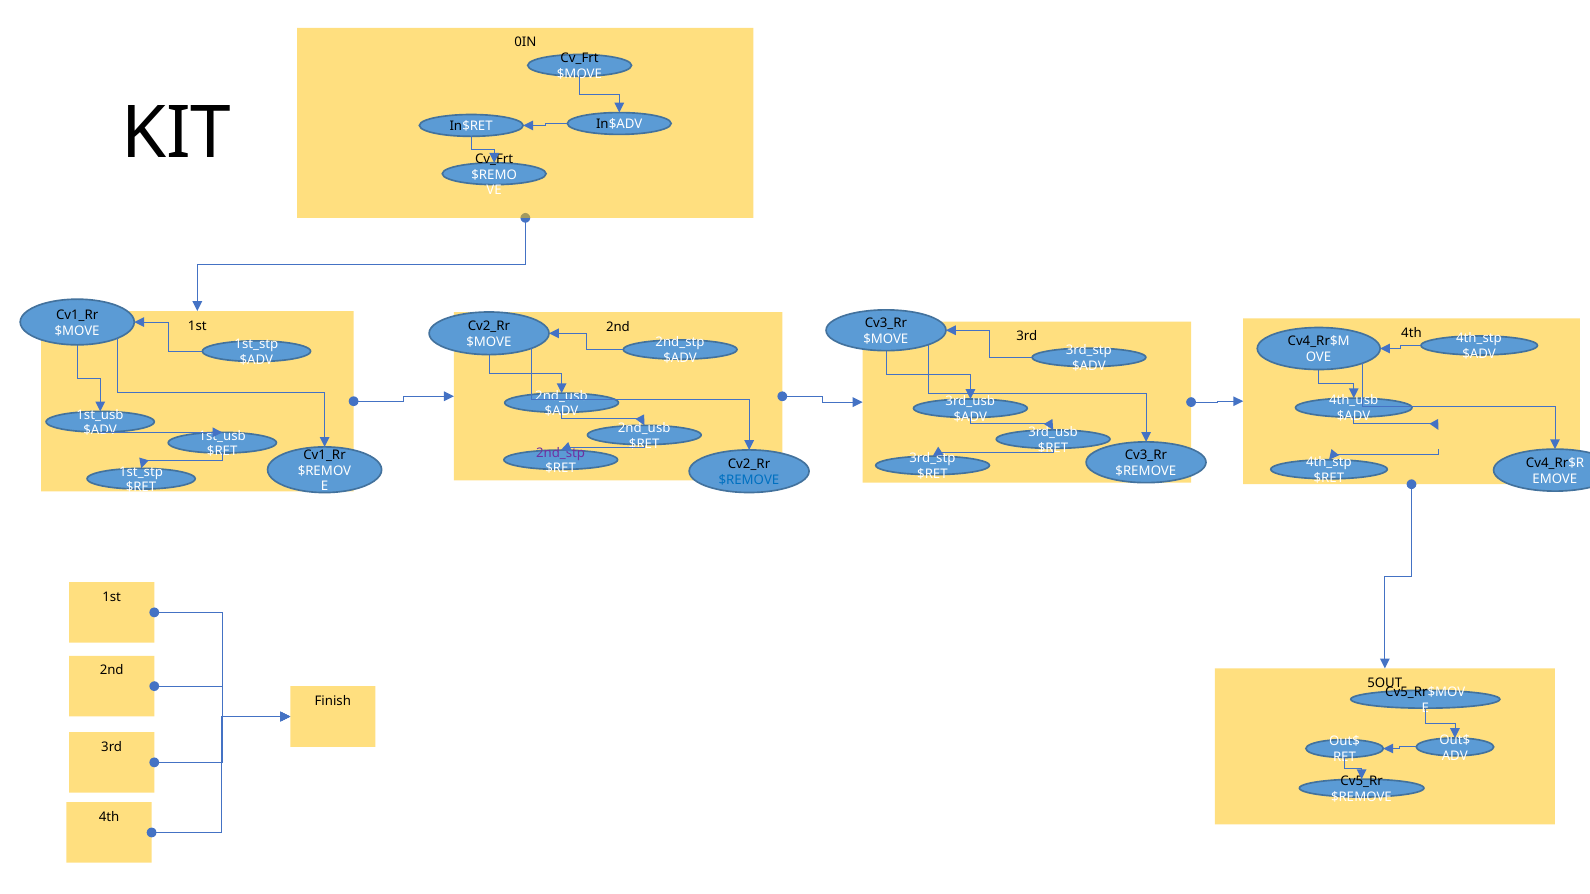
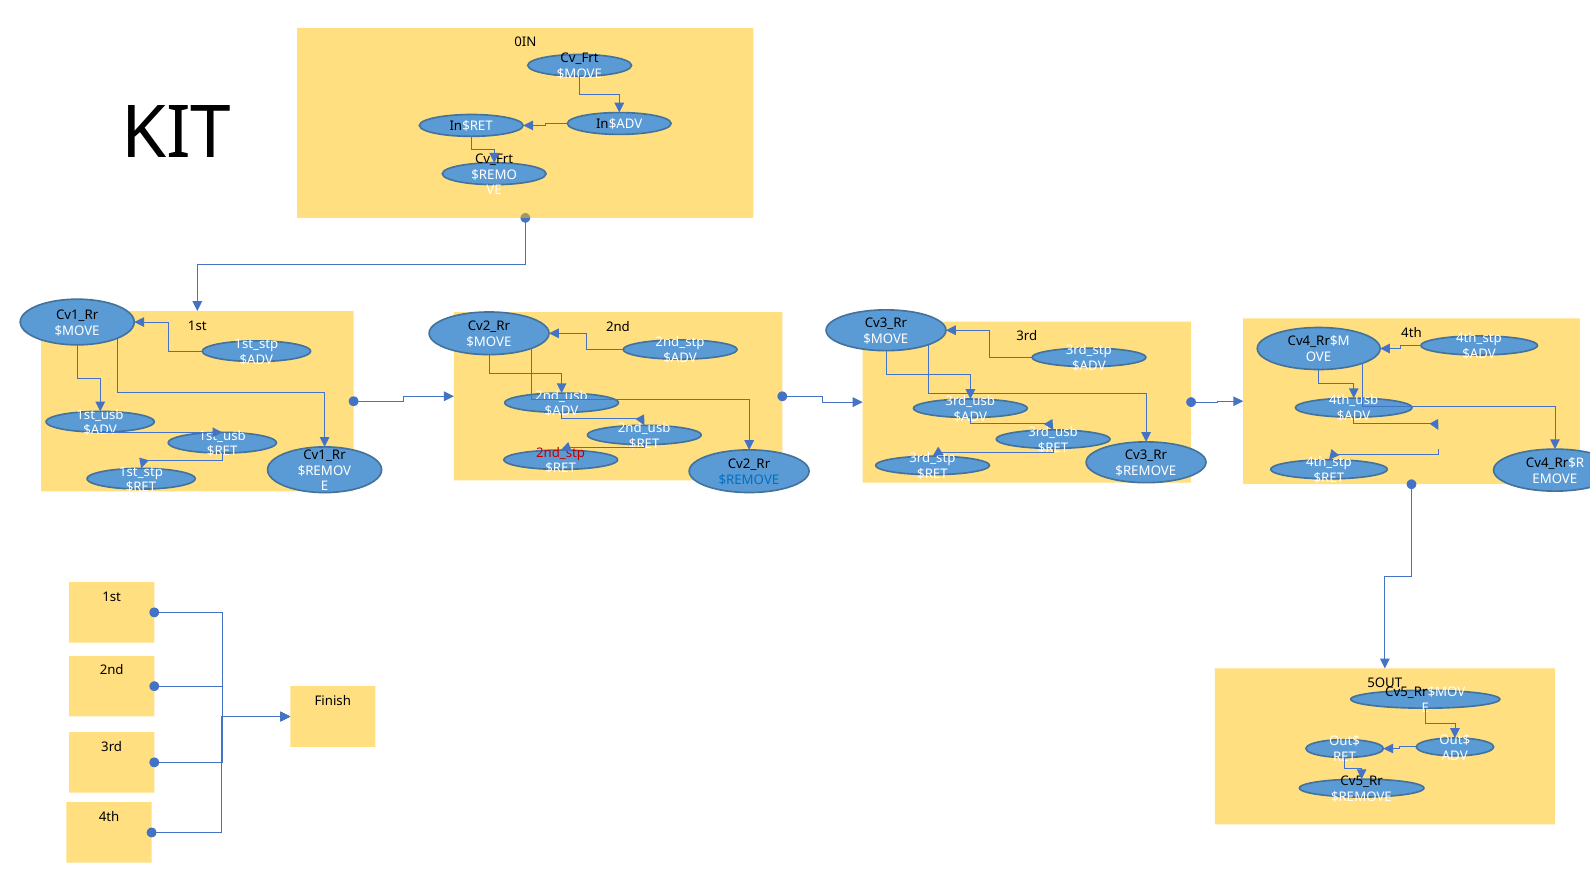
2nd_stp colour: purple -> red (561, 453)
